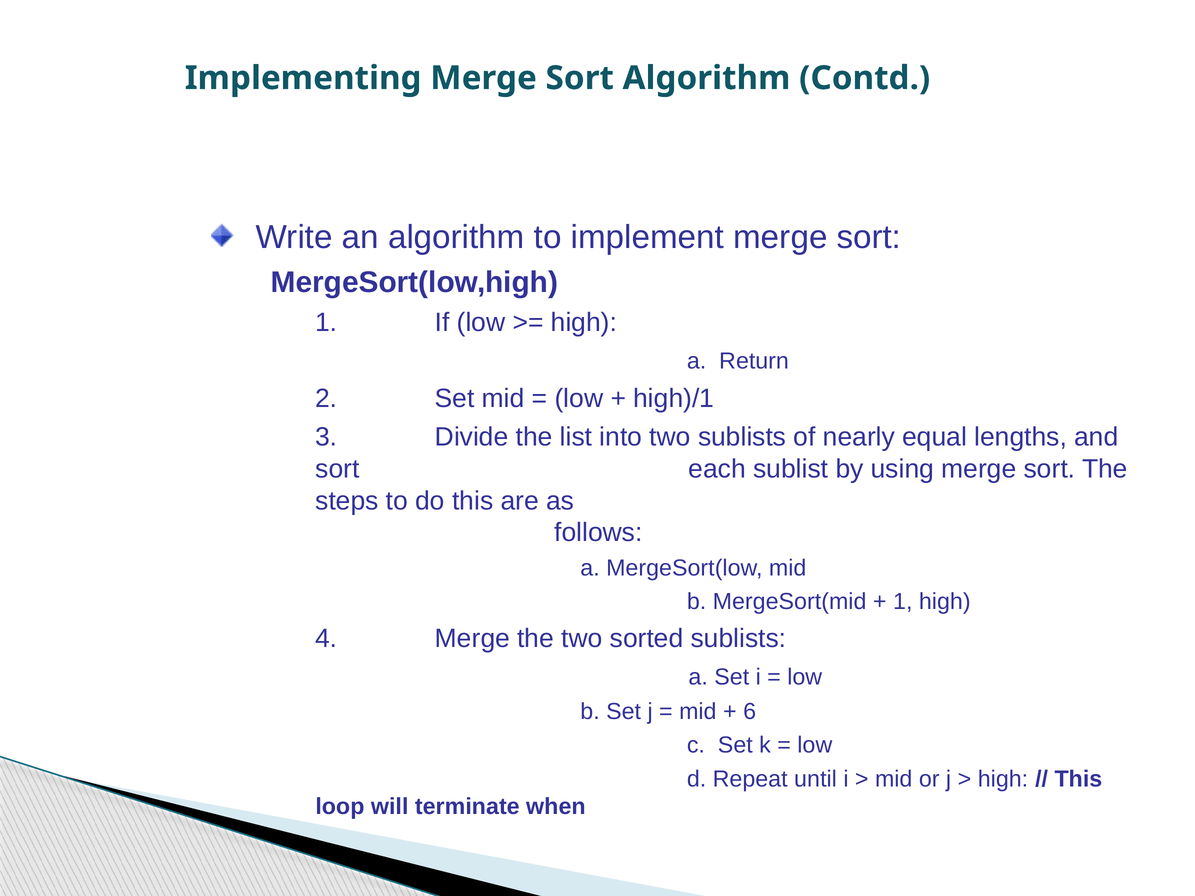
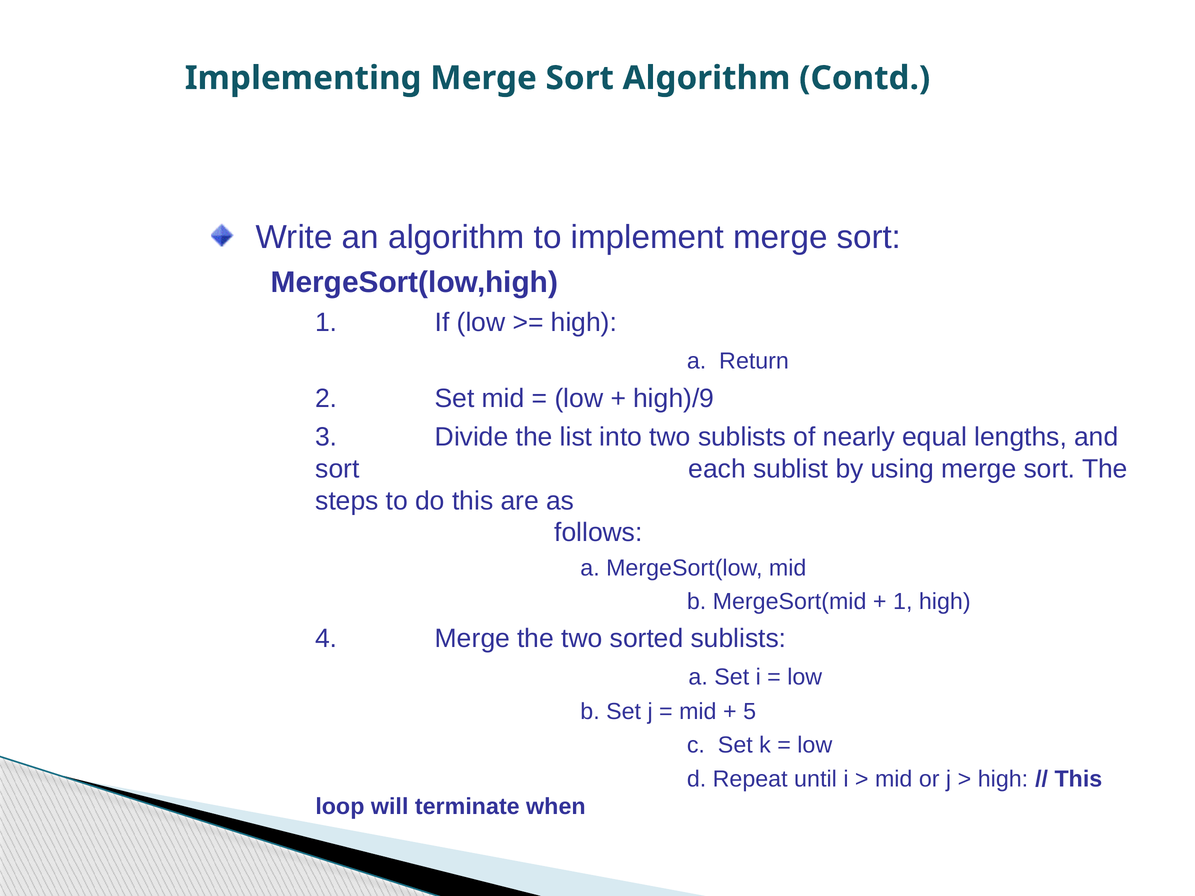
high)/1: high)/1 -> high)/9 (674, 399)
6: 6 -> 5 (750, 712)
